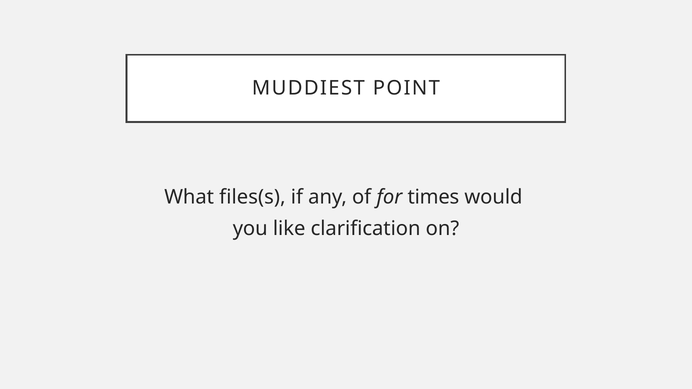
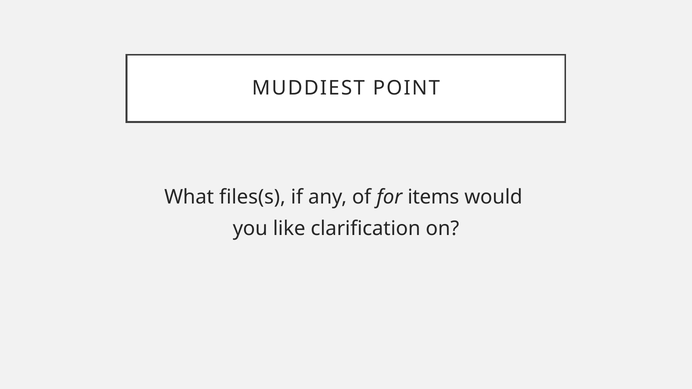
times: times -> items (433, 197)
